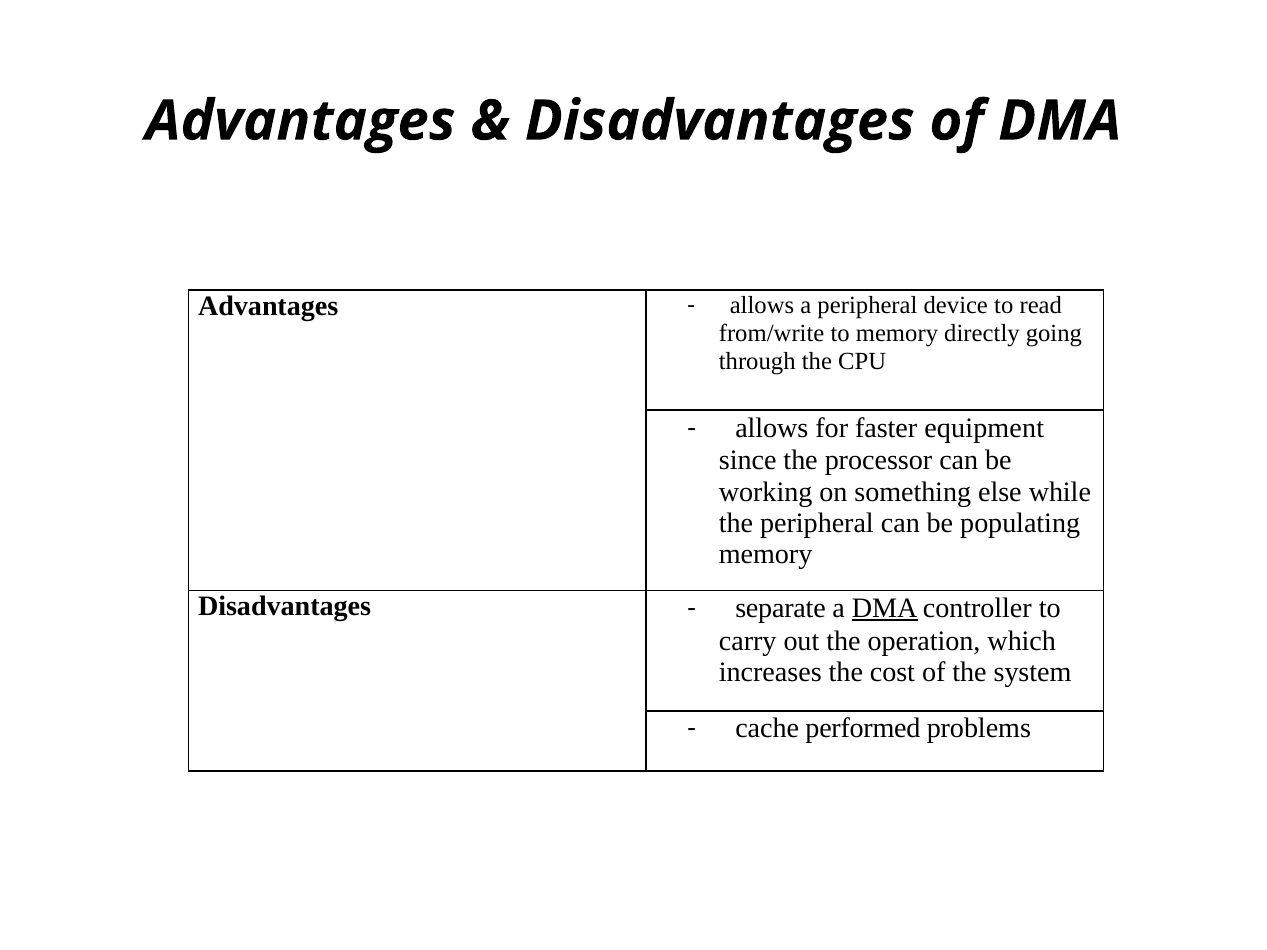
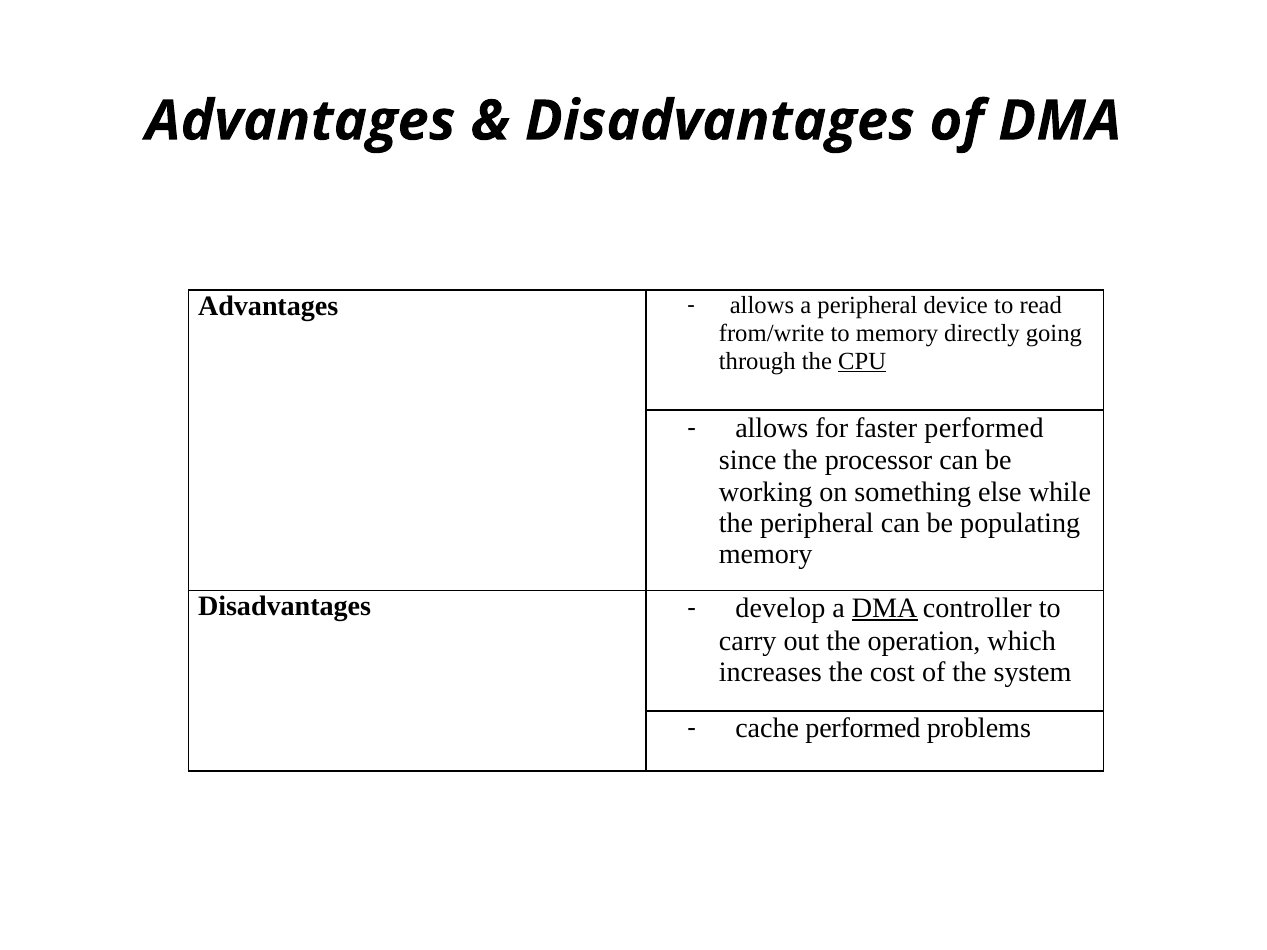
CPU underline: none -> present (862, 361)
faster equipment: equipment -> performed (984, 428)
separate: separate -> develop (780, 608)
